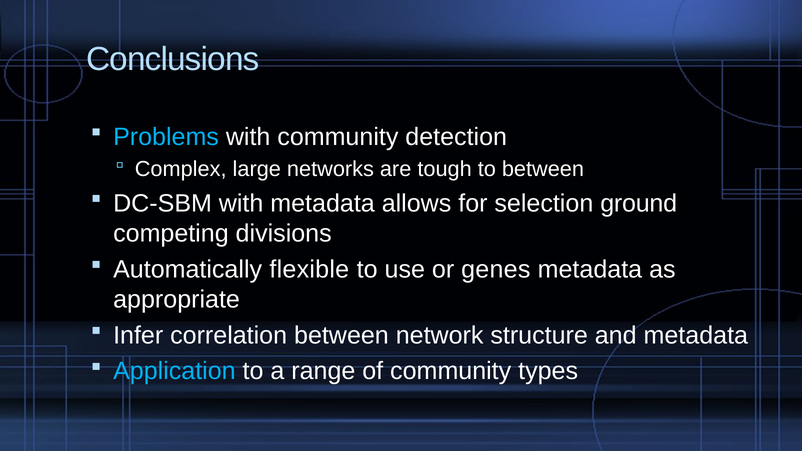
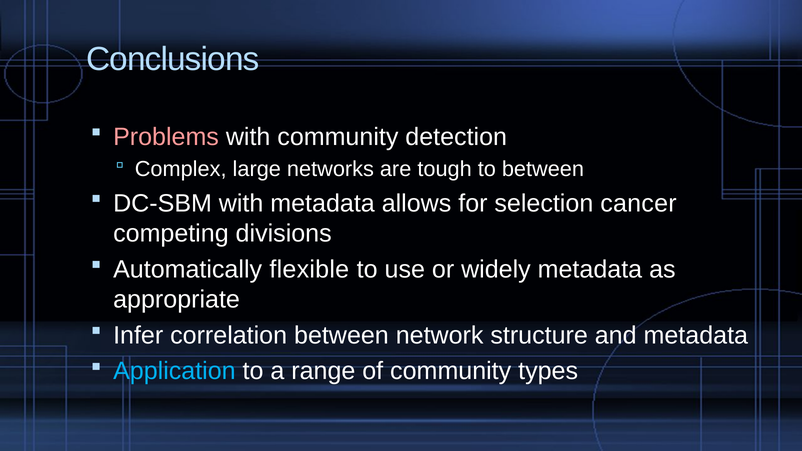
Problems colour: light blue -> pink (166, 137)
ground: ground -> cancer (638, 203)
genes: genes -> widely (496, 269)
